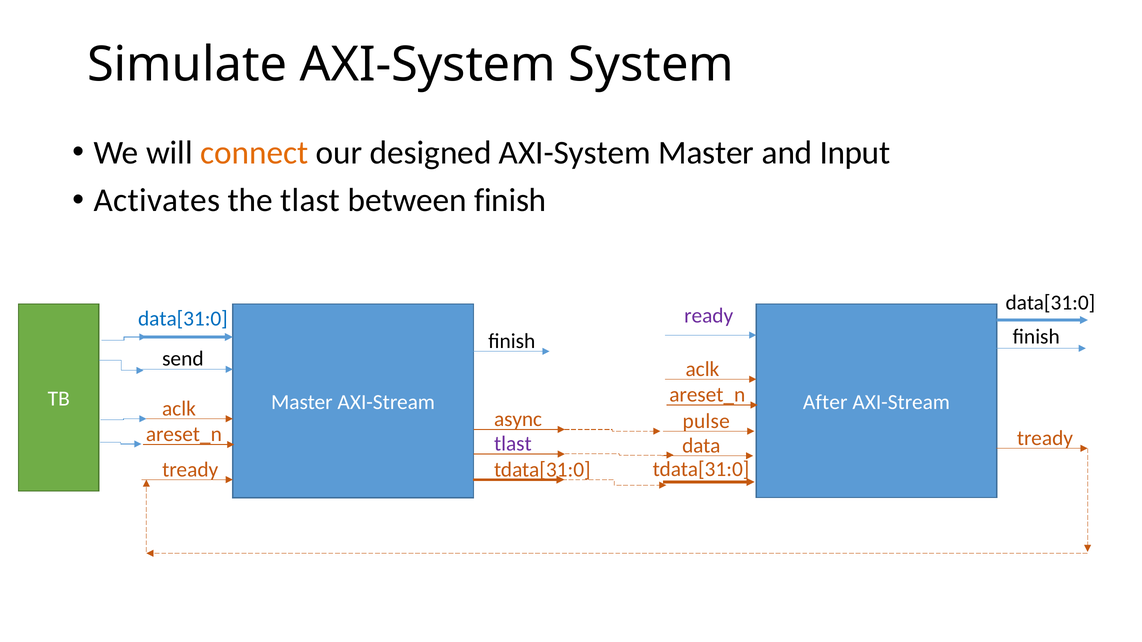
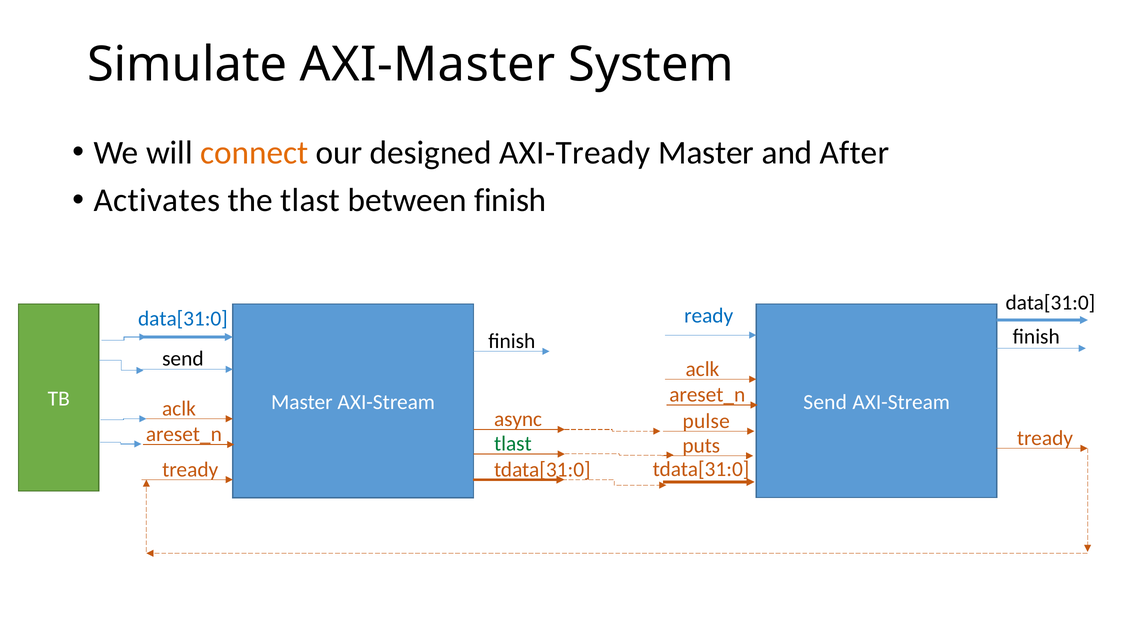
Simulate AXI-System: AXI-System -> AXI-Master (428, 64)
designed AXI-System: AXI-System -> AXI-Tready (575, 153)
Input: Input -> After (855, 153)
ready colour: purple -> blue (709, 316)
After: After -> Send (825, 402)
tlast colour: purple -> green (513, 444)
data: data -> puts (701, 446)
